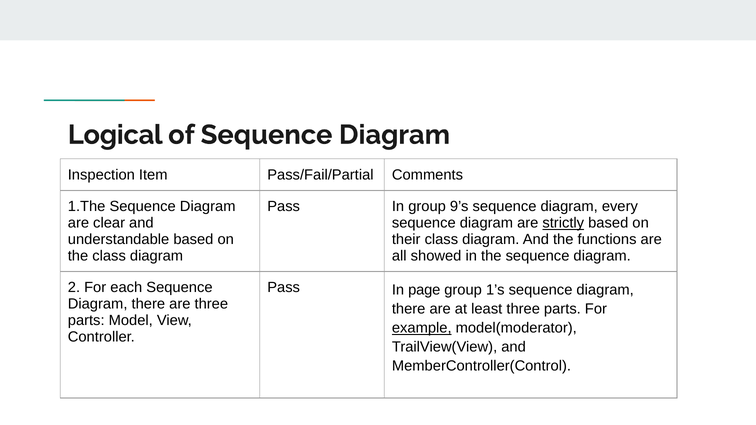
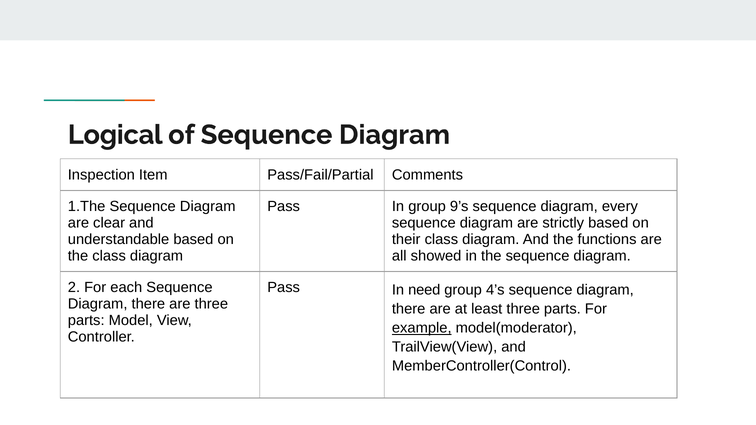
strictly underline: present -> none (563, 223)
page: page -> need (424, 290)
1’s: 1’s -> 4’s (495, 290)
